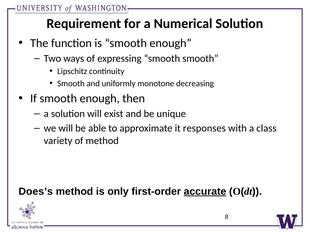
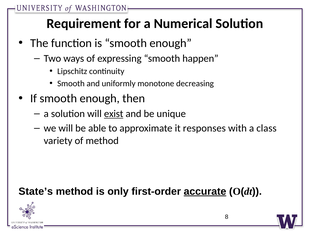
smooth smooth: smooth -> happen (200, 59)
exist underline: none -> present (114, 114)
Does’s: Does’s -> State’s (36, 192)
